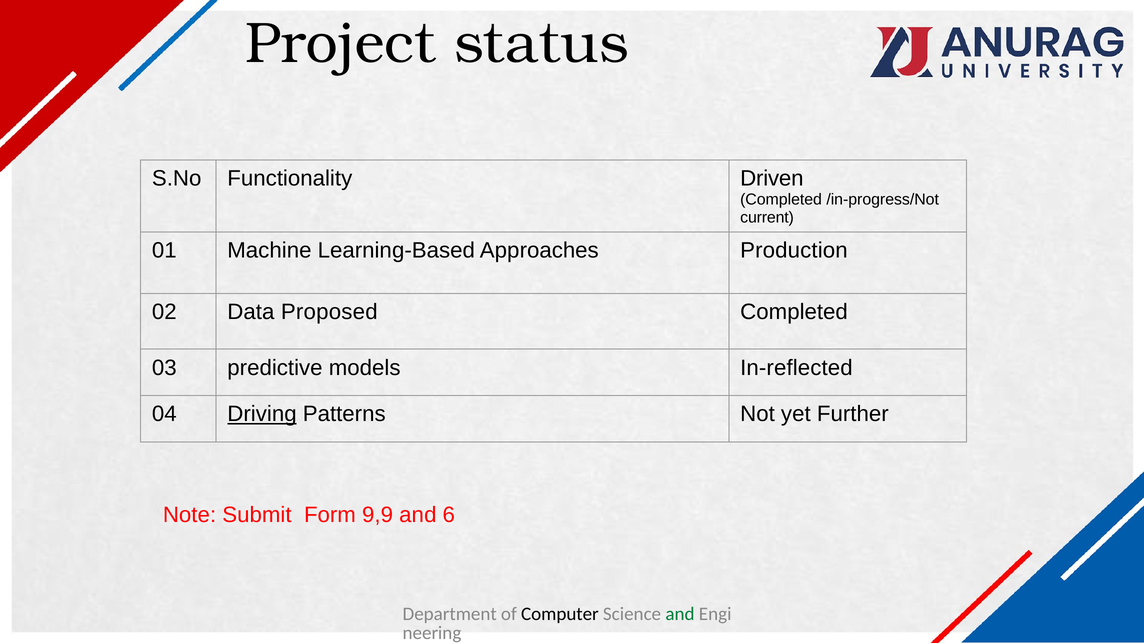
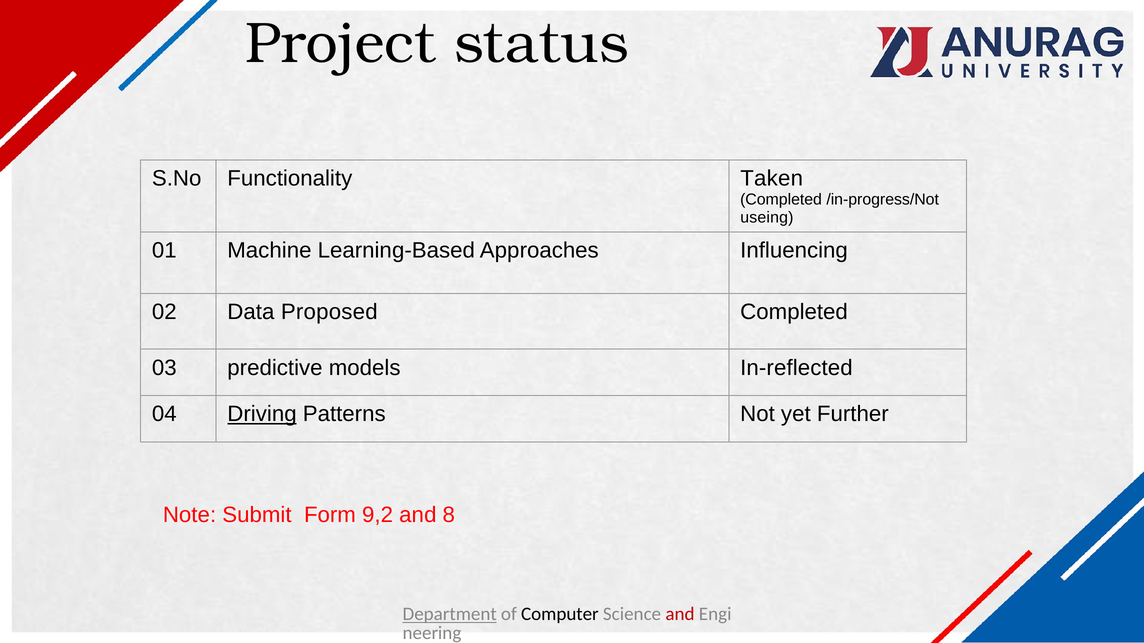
Driven: Driven -> Taken (772, 179)
current: current -> useing (767, 218)
Production: Production -> Influencing (794, 251)
9,9: 9,9 -> 9,2 (378, 516)
6: 6 -> 8 (449, 516)
Department underline: none -> present (450, 615)
and colour: green -> red (680, 615)
